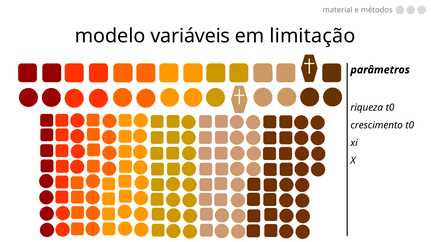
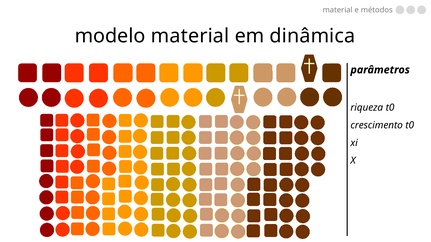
modelo variáveis: variáveis -> material (190, 36)
limitação: limitação -> dinâmica (312, 36)
